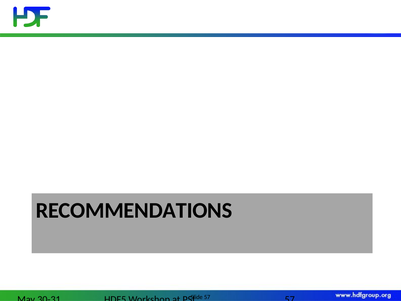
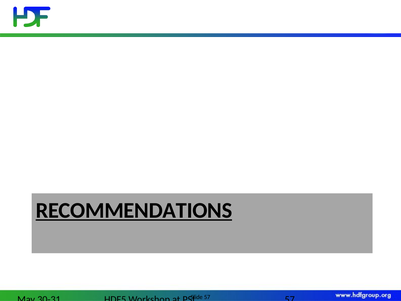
RECOMMENDATIONS underline: none -> present (134, 210)
